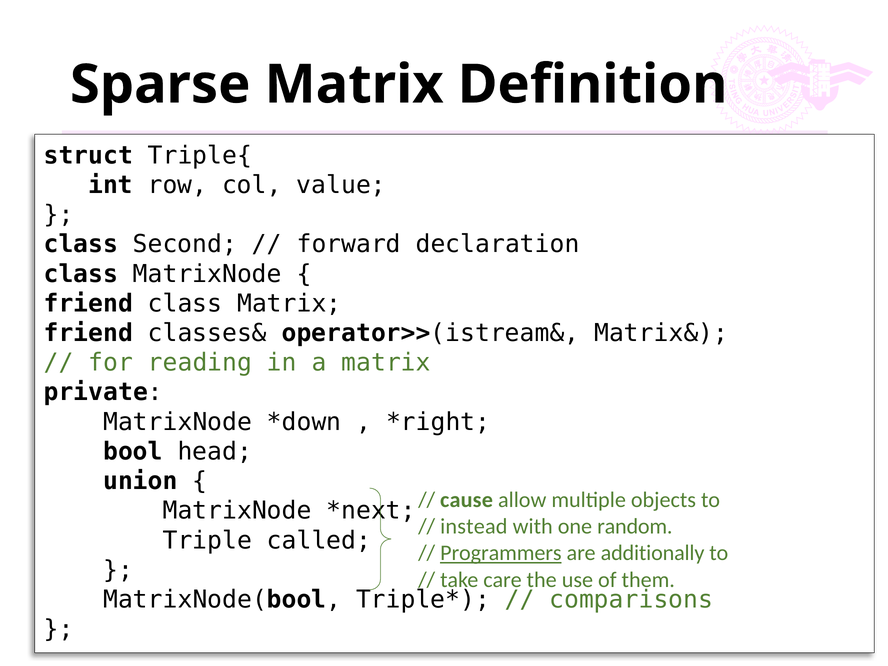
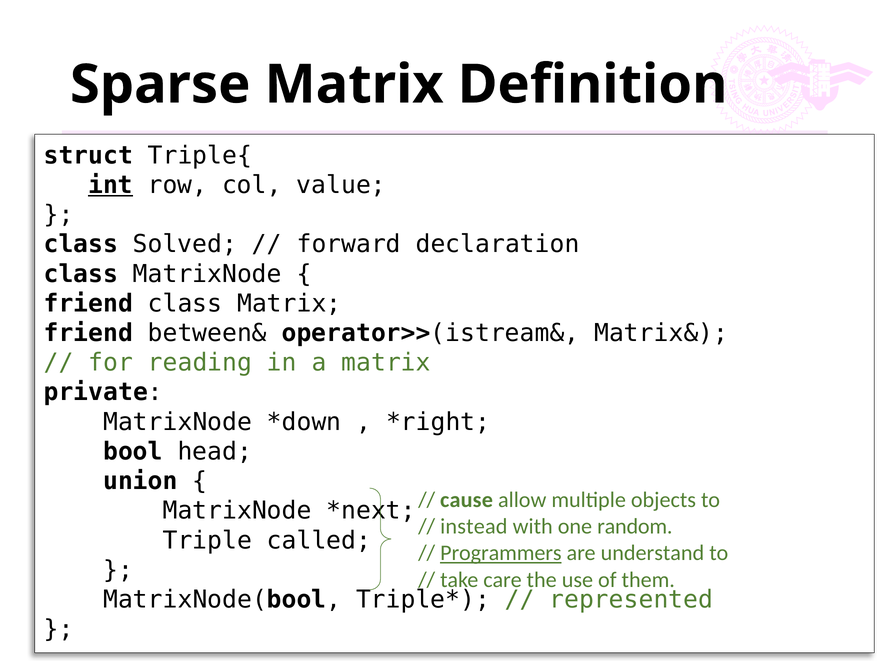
int underline: none -> present (111, 185)
Second: Second -> Solved (185, 244)
classes&: classes& -> between& (207, 333)
additionally: additionally -> understand (652, 553)
comparisons: comparisons -> represented (631, 600)
